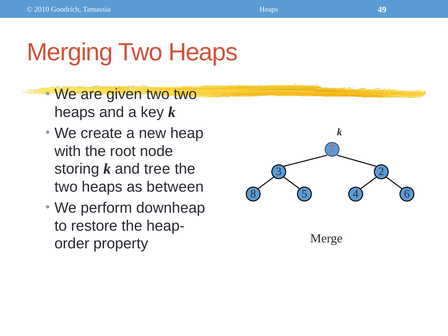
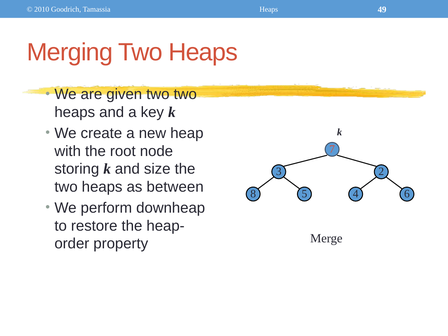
tree: tree -> size (157, 169)
